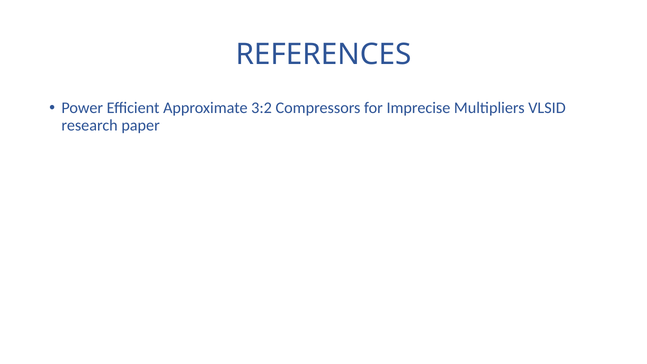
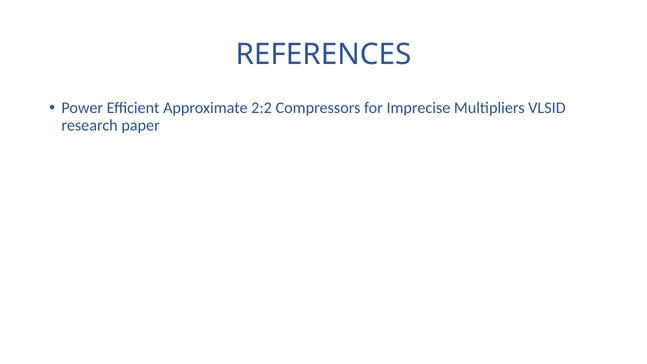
3:2: 3:2 -> 2:2 (262, 108)
